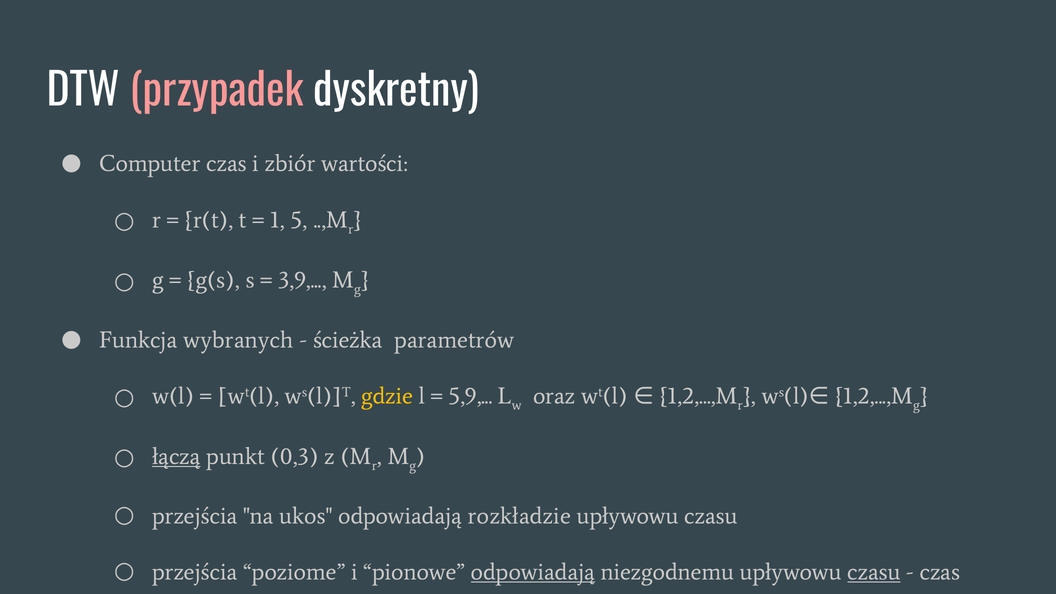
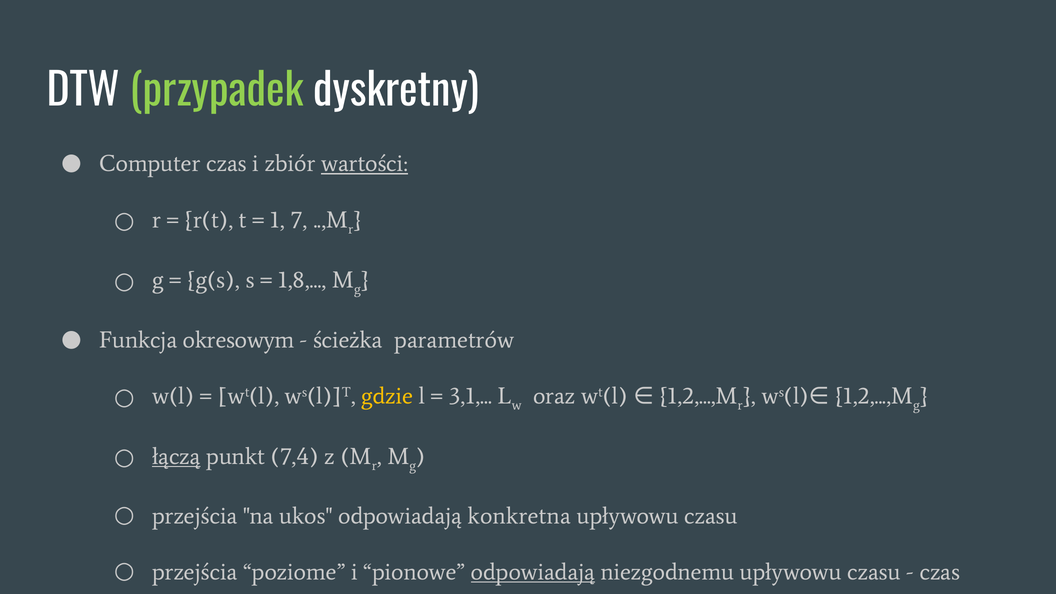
przypadek colour: pink -> light green (217, 91)
wartości underline: none -> present (364, 164)
5: 5 -> 7 (299, 220)
3,9: 3,9 -> 1,8 (302, 280)
wybranych: wybranych -> okresowym (239, 340)
5,9: 5,9 -> 3,1 (471, 396)
0,3: 0,3 -> 7,4 (295, 456)
rozkładzie: rozkładzie -> konkretna (519, 516)
czasu underline: present -> none (874, 572)
